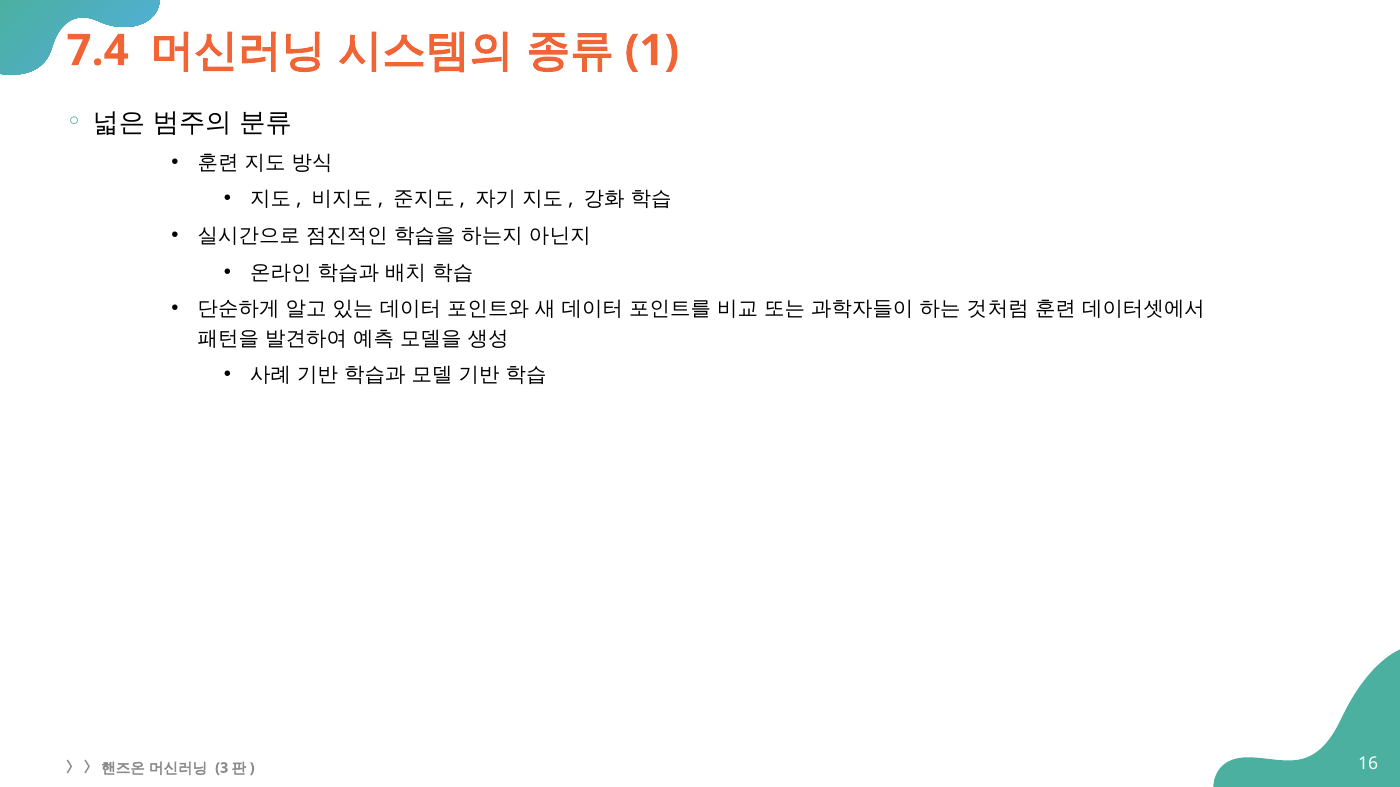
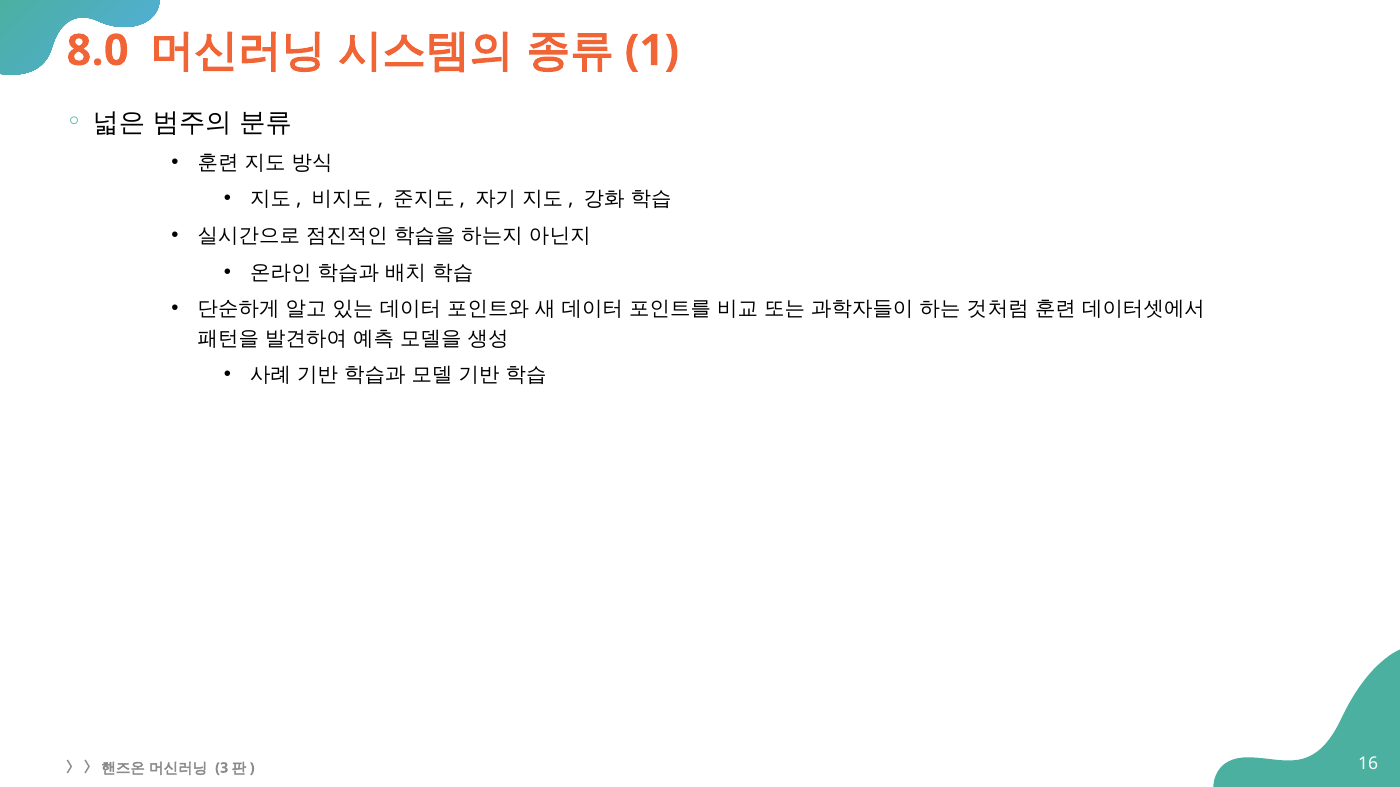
7.4: 7.4 -> 8.0 (98, 51)
